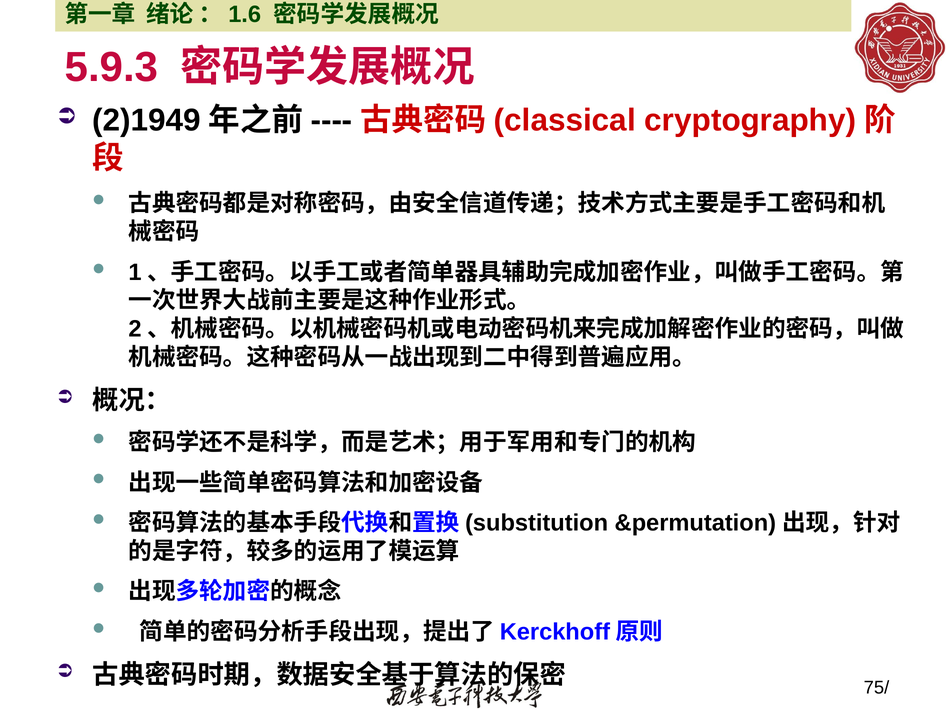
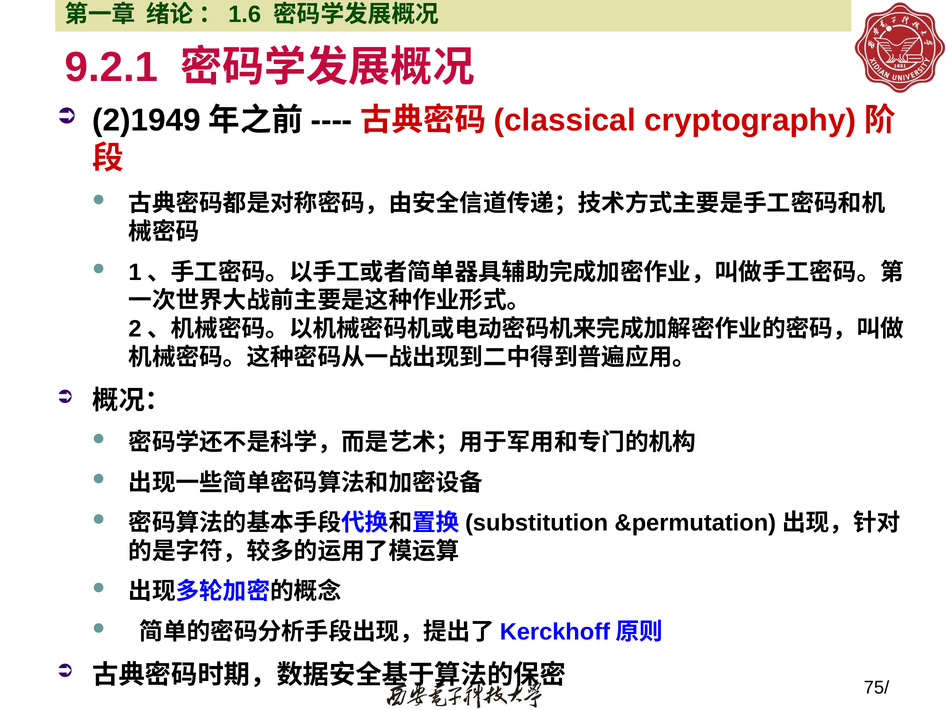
5.9.3: 5.9.3 -> 9.2.1 (111, 68)
